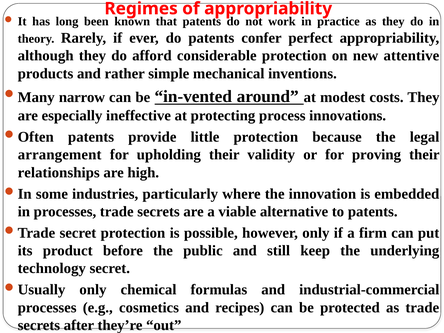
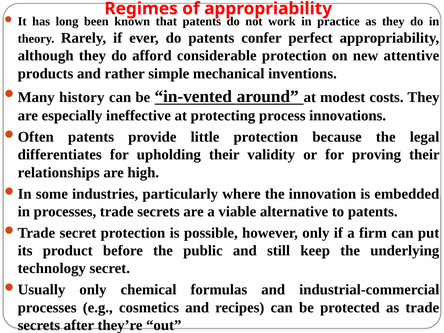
narrow: narrow -> history (82, 97)
arrangement: arrangement -> differentiates (60, 155)
